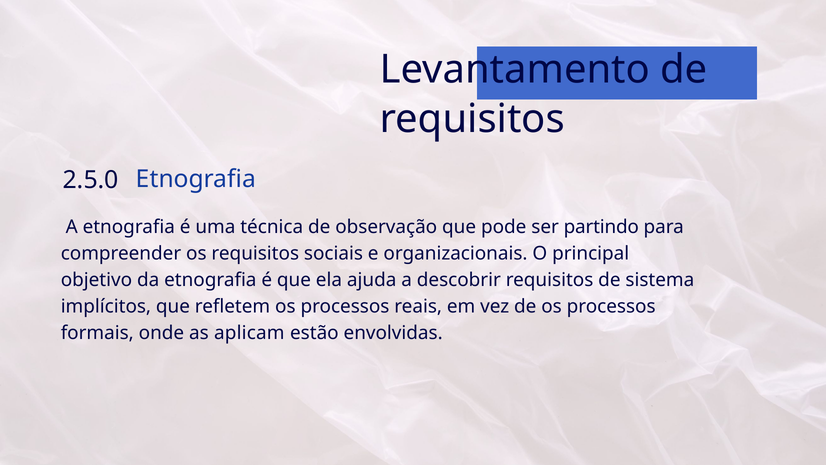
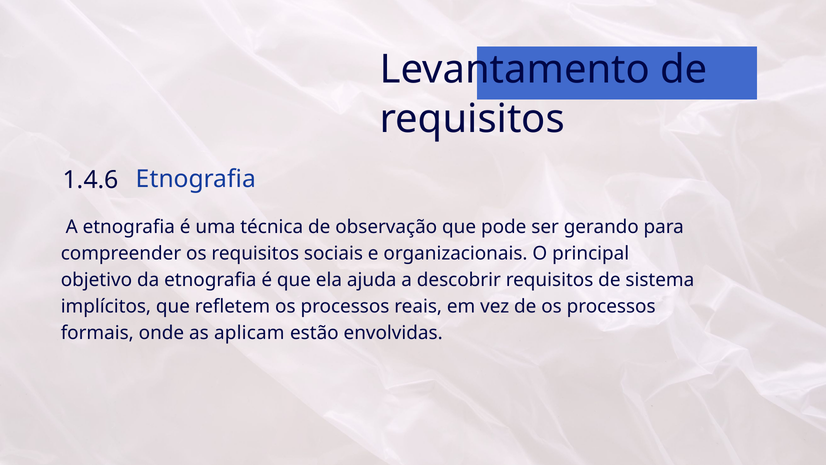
2.5.0: 2.5.0 -> 1.4.6 (91, 180)
partindo: partindo -> gerando (601, 227)
